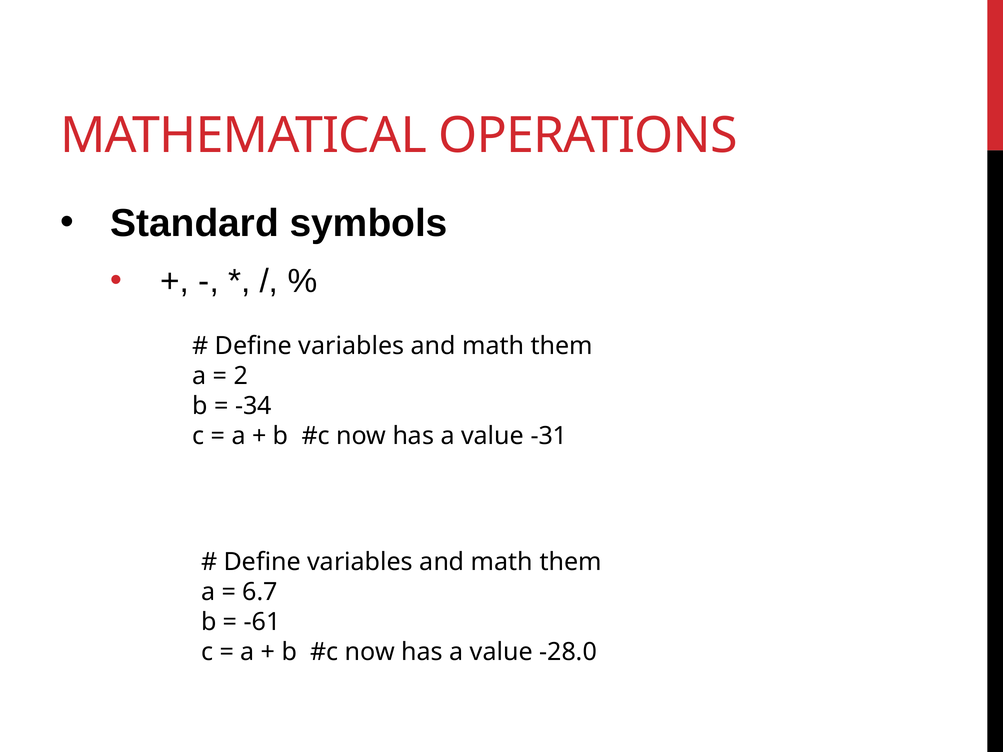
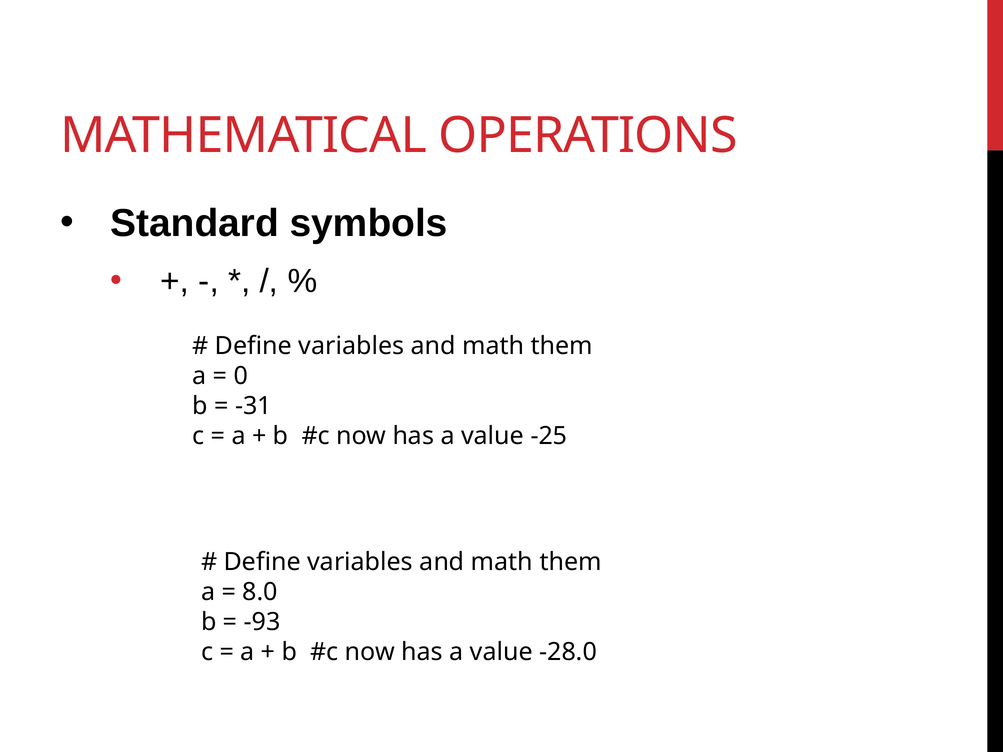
2: 2 -> 0 (241, 376)
-34: -34 -> -31 (253, 406)
-31: -31 -> -25 (549, 436)
6.7: 6.7 -> 8.0 (260, 592)
-61: -61 -> -93 (262, 622)
